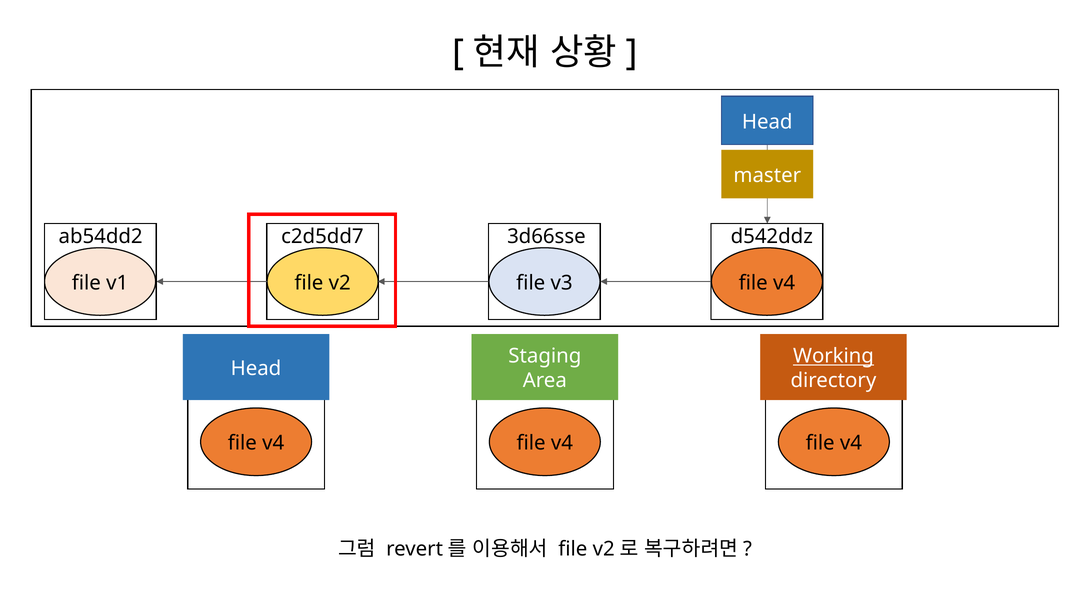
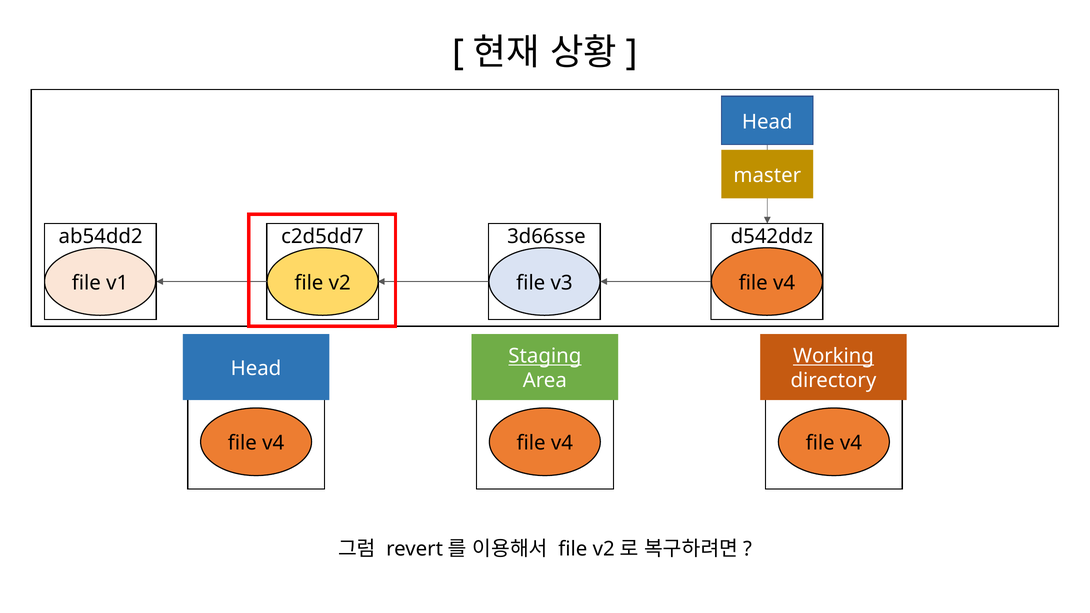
Staging underline: none -> present (545, 356)
